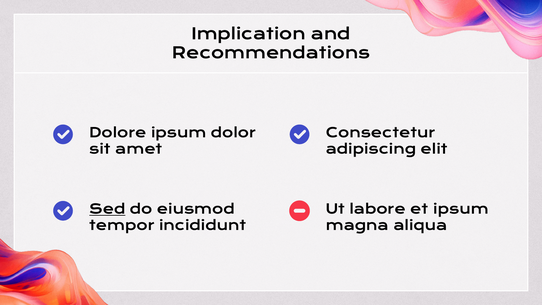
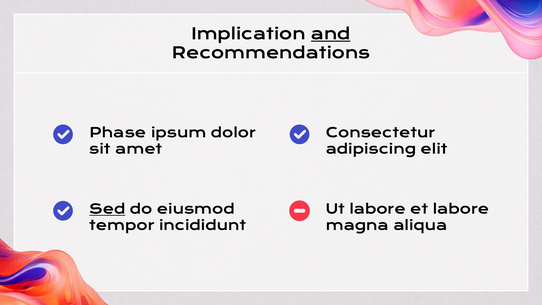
and underline: none -> present (331, 34)
Dolore: Dolore -> Phase (118, 133)
et ipsum: ipsum -> labore (461, 209)
